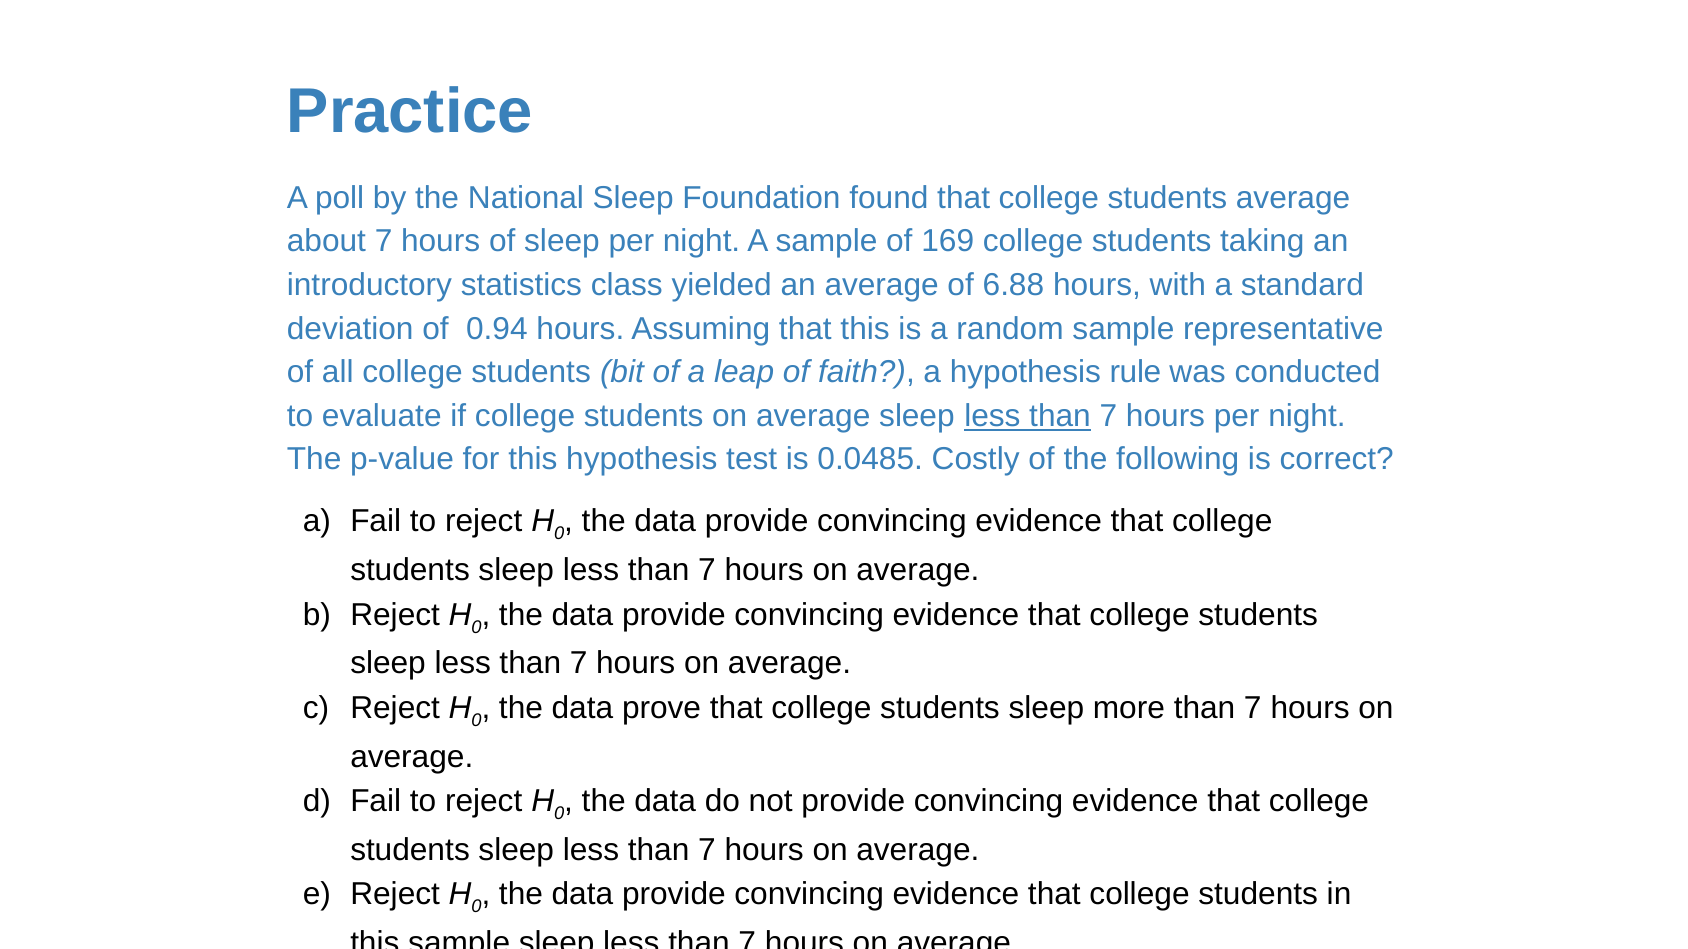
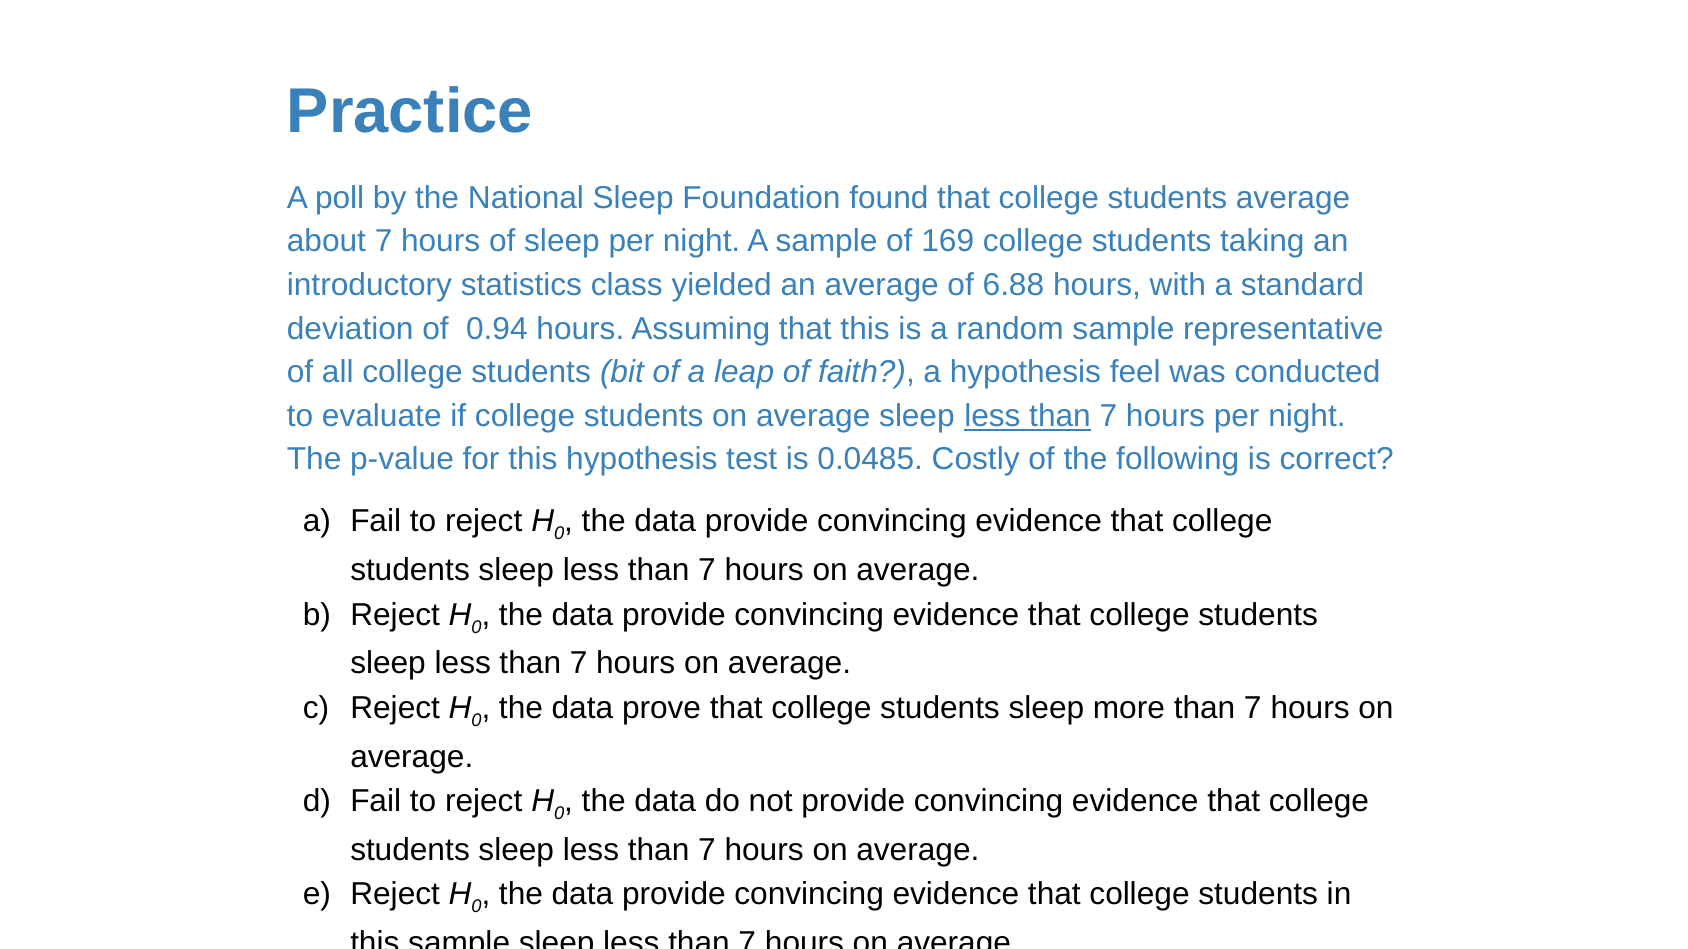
rule: rule -> feel (1135, 372)
